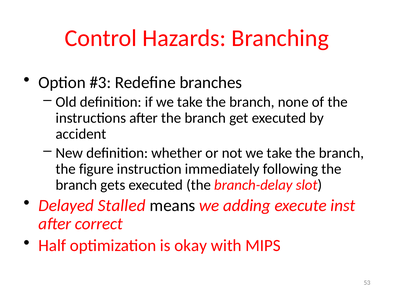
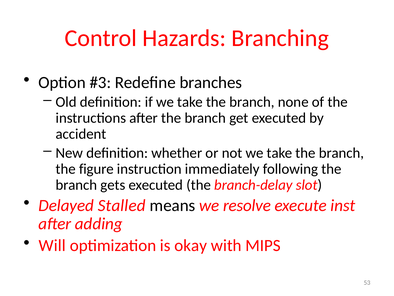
adding: adding -> resolve (247, 205)
correct: correct -> adding (99, 223)
Half: Half -> Will (52, 245)
